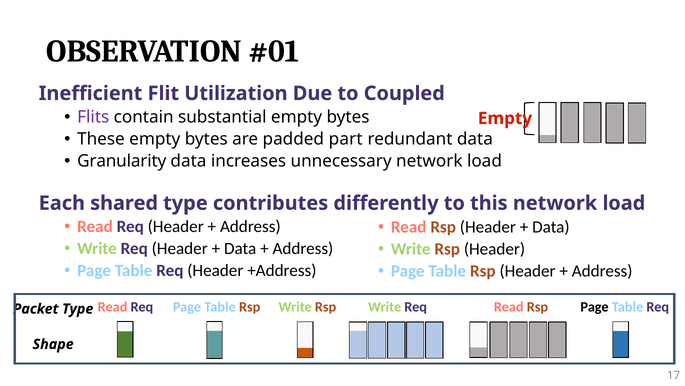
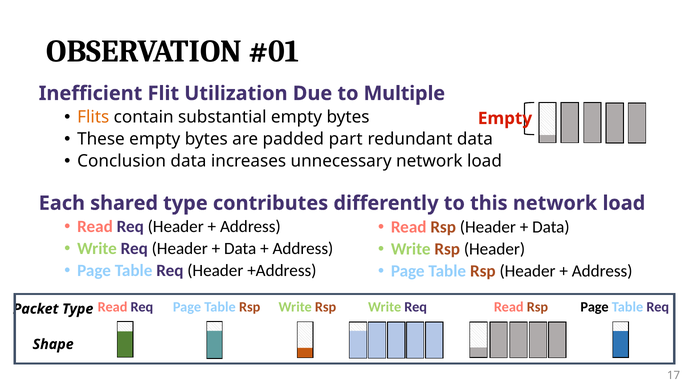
Coupled: Coupled -> Multiple (404, 93)
Flits colour: purple -> orange (93, 117)
Granularity: Granularity -> Conclusion (122, 161)
